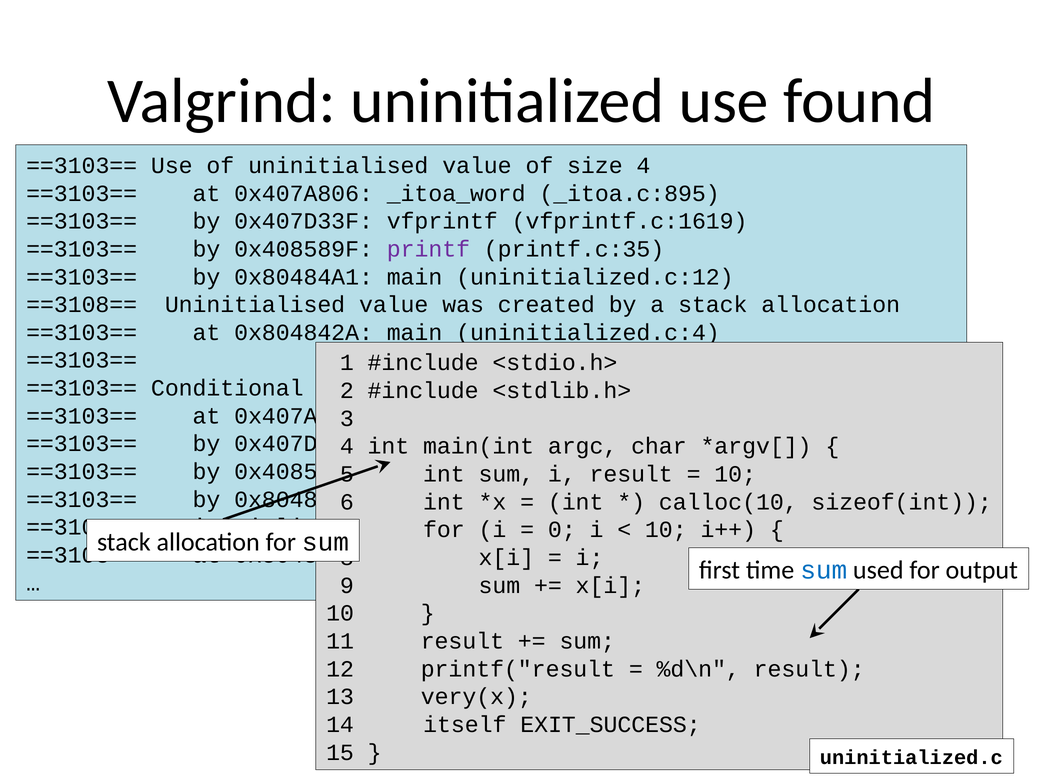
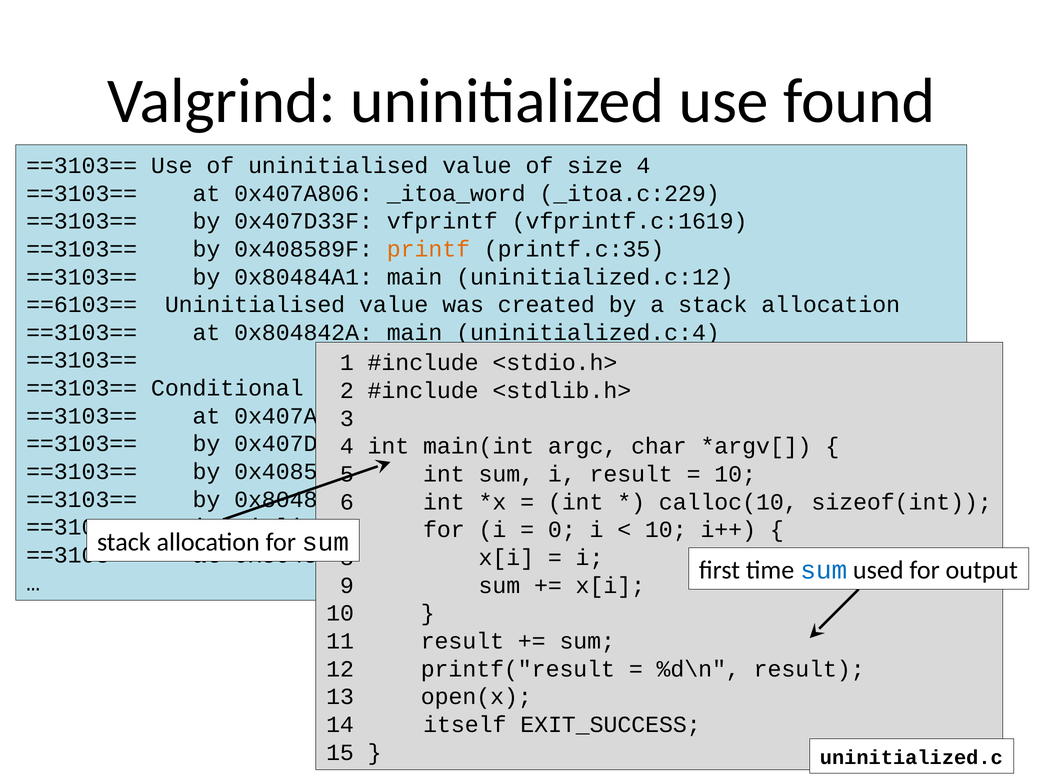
_itoa.c:895: _itoa.c:895 -> _itoa.c:229 (630, 193)
printf colour: purple -> orange (428, 249)
==3108==: ==3108== -> ==6103== (82, 305)
very(x: very(x -> open(x (476, 697)
